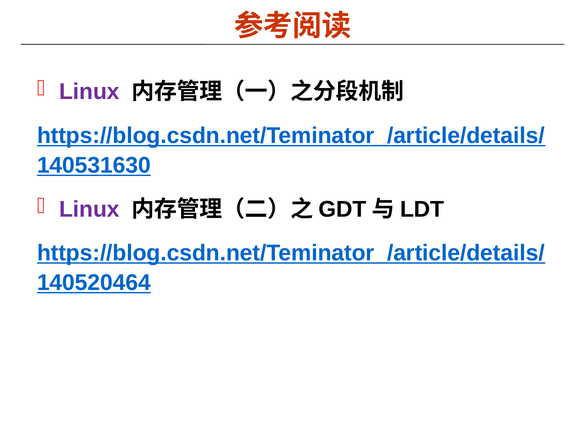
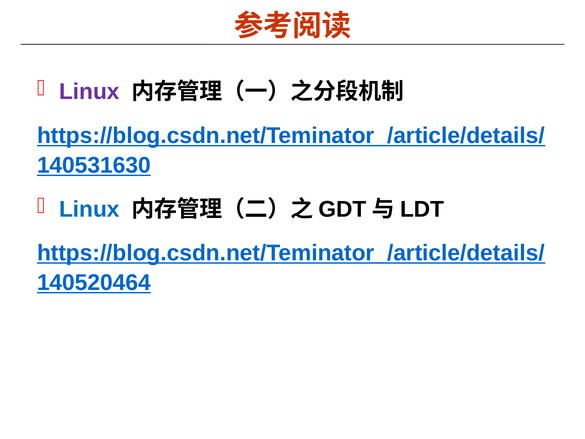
Linux colour: purple -> blue (89, 209)
